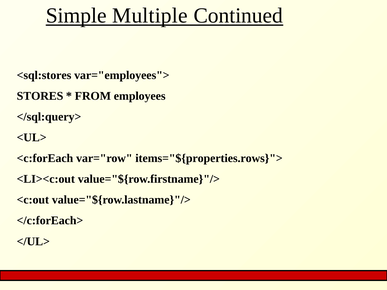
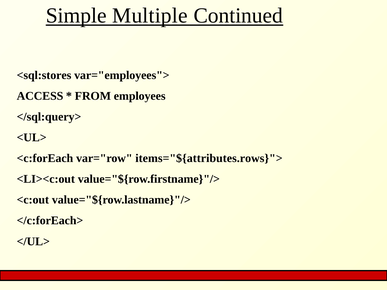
STORES: STORES -> ACCESS (40, 96)
items="${properties.rows}">: items="${properties.rows}"> -> items="${attributes.rows}"> (209, 158)
